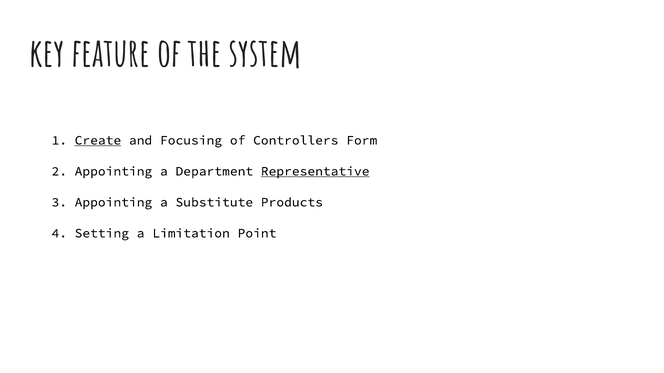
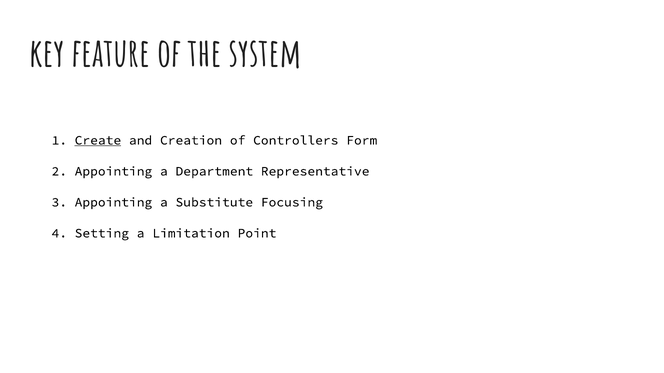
Focusing: Focusing -> Creation (191, 140)
Representative underline: present -> none (315, 171)
Products: Products -> Focusing (292, 202)
